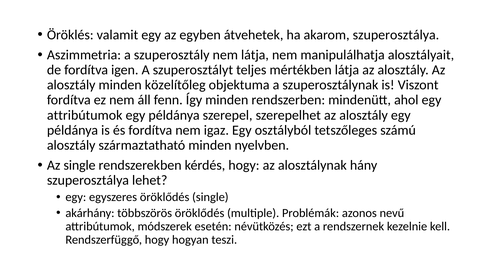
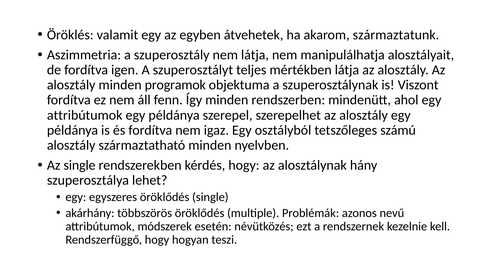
akarom szuperosztálya: szuperosztálya -> származtatunk (396, 35)
közelítőleg: közelítőleg -> programok (175, 85)
